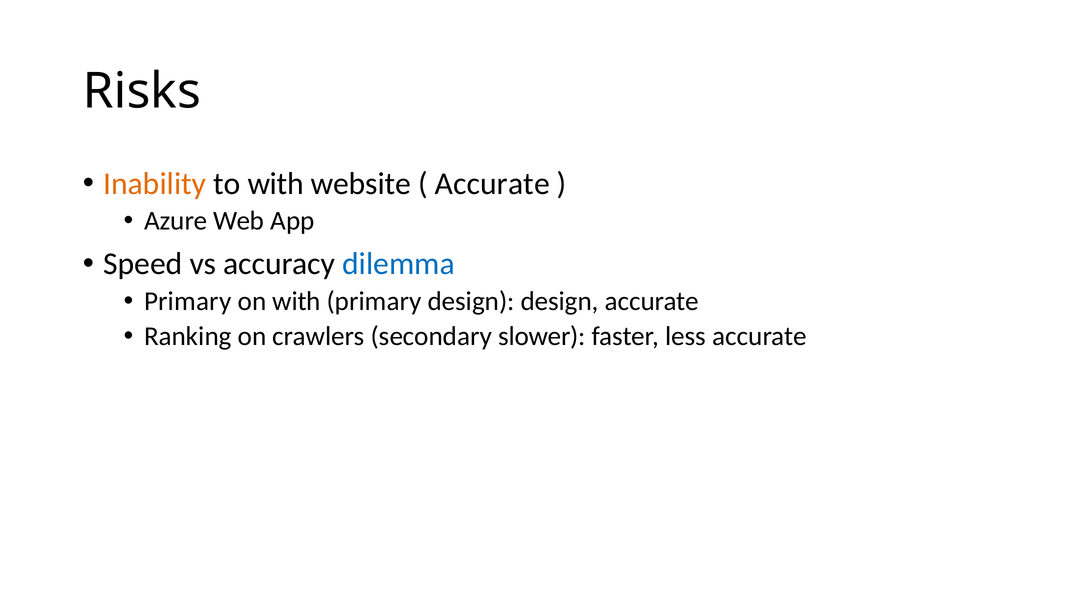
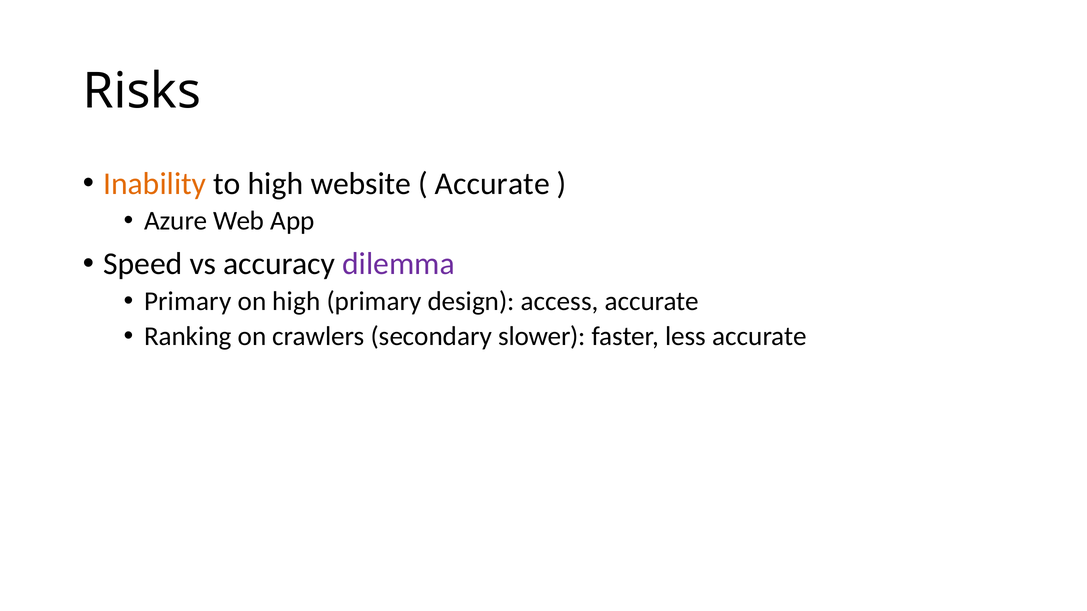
to with: with -> high (275, 184)
dilemma colour: blue -> purple (398, 264)
on with: with -> high (296, 302)
design design: design -> access (560, 302)
